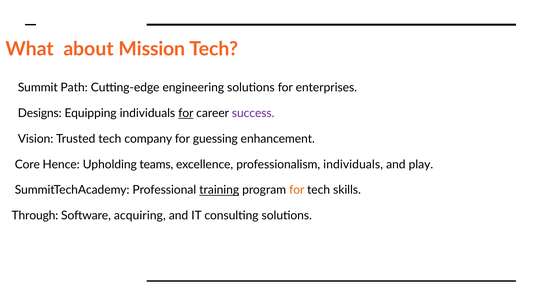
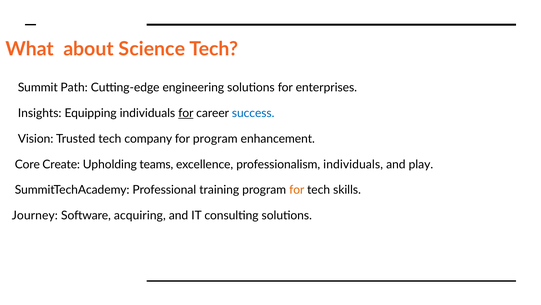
Mission: Mission -> Science (152, 49)
Designs: Designs -> Insights (40, 113)
success colour: purple -> blue (253, 113)
for guessing: guessing -> program (215, 138)
Hence: Hence -> Create (61, 164)
training underline: present -> none (219, 190)
Through: Through -> Journey (35, 215)
